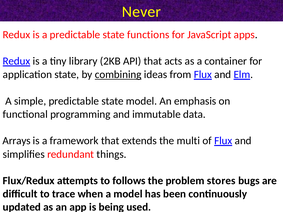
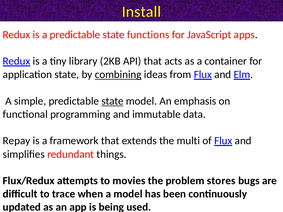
Never: Never -> Install (141, 12)
state underline: none -> present (113, 101)
Arrays: Arrays -> Repay (17, 141)
follows: follows -> movies (129, 181)
